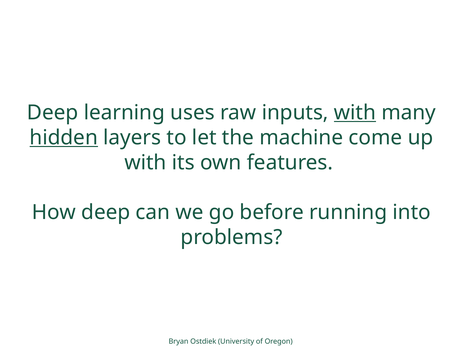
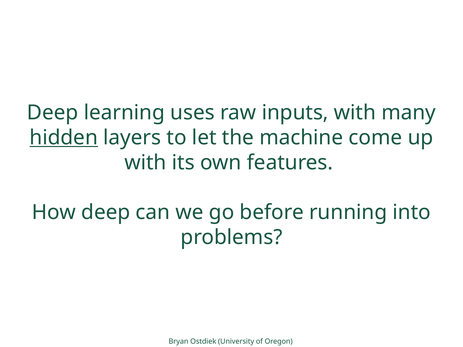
with underline: present -> none (355, 113)
